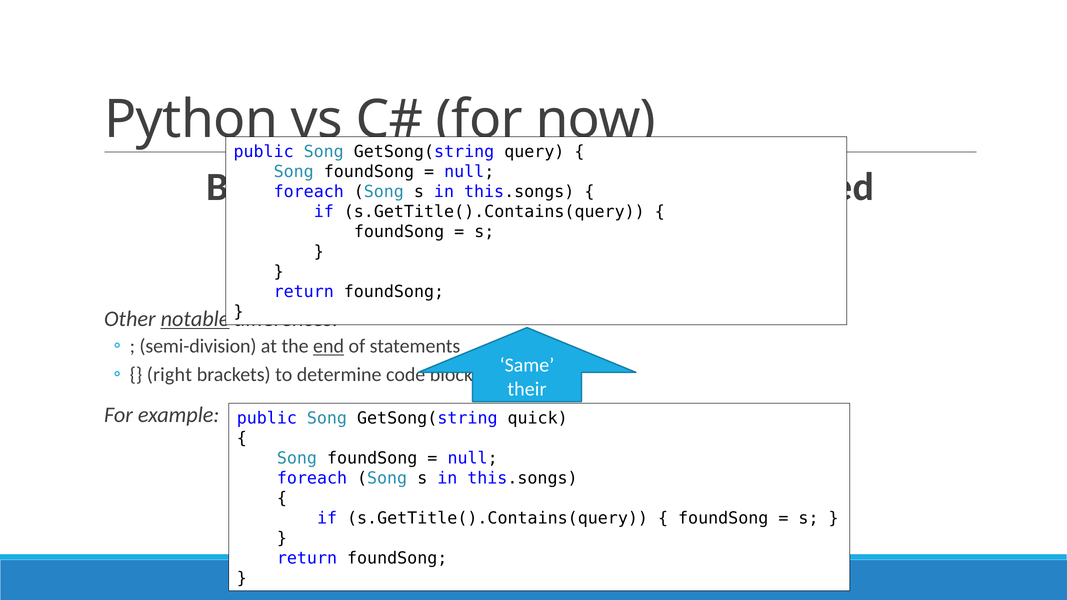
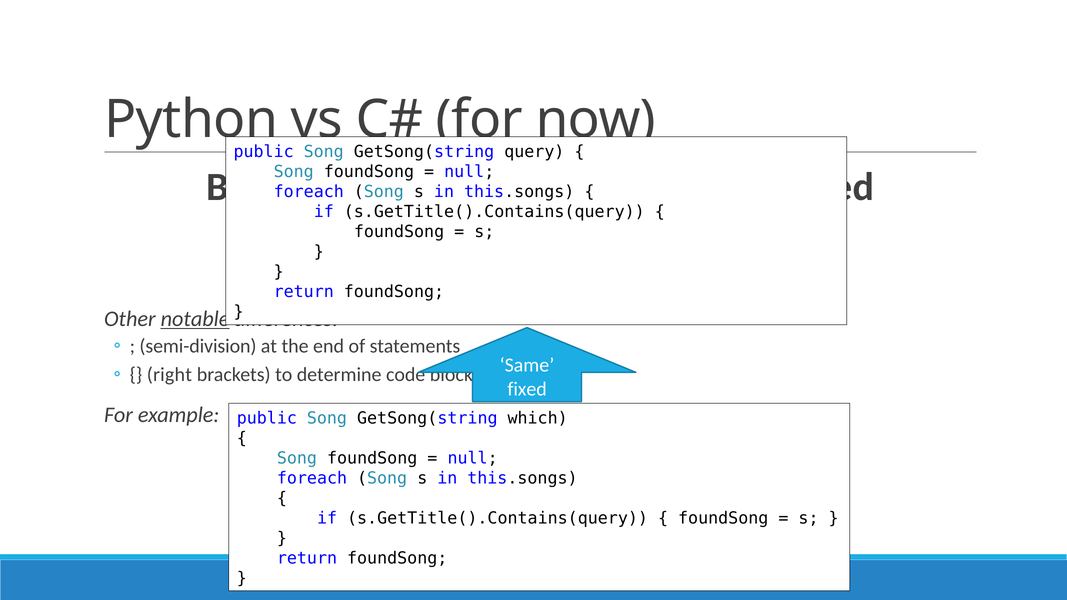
end underline: present -> none (329, 346)
their: their -> fixed (527, 389)
quick: quick -> which (538, 418)
